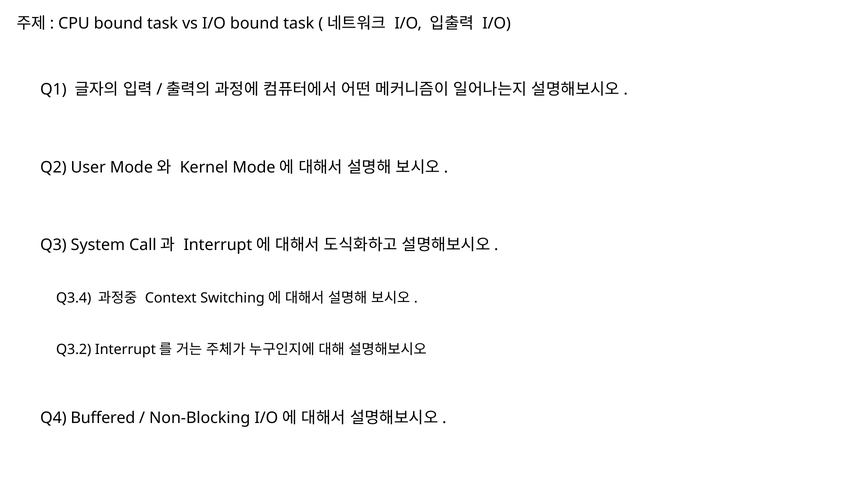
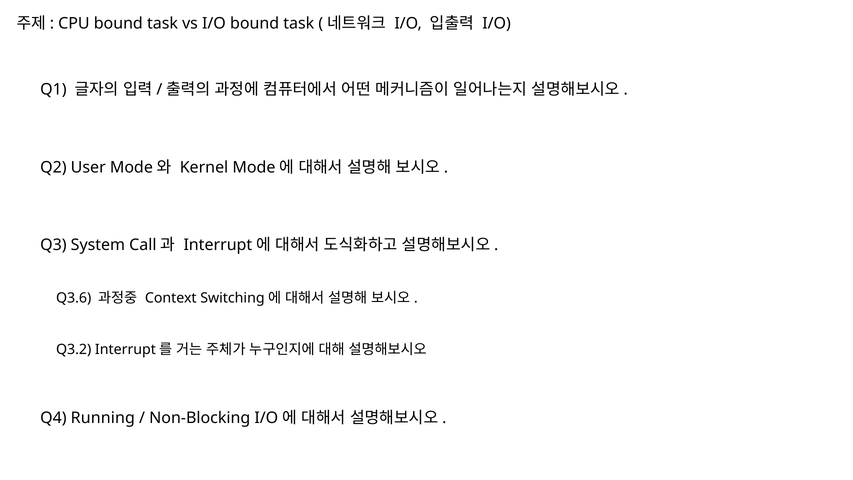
Q3.4: Q3.4 -> Q3.6 (74, 298)
Buffered: Buffered -> Running (103, 418)
